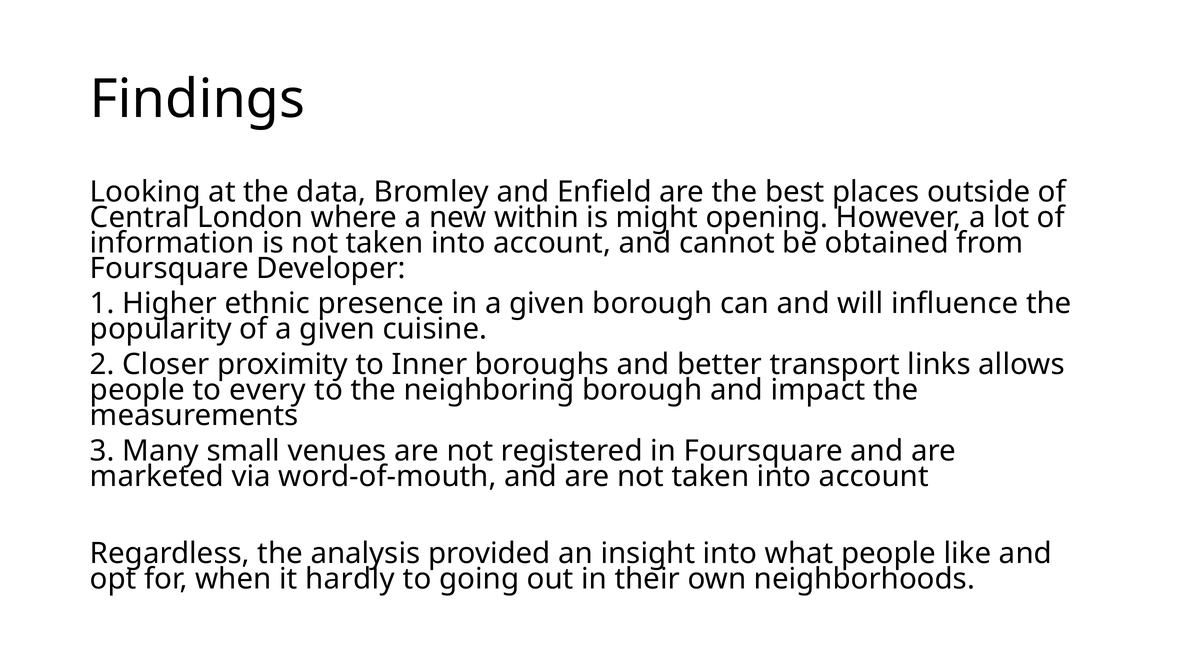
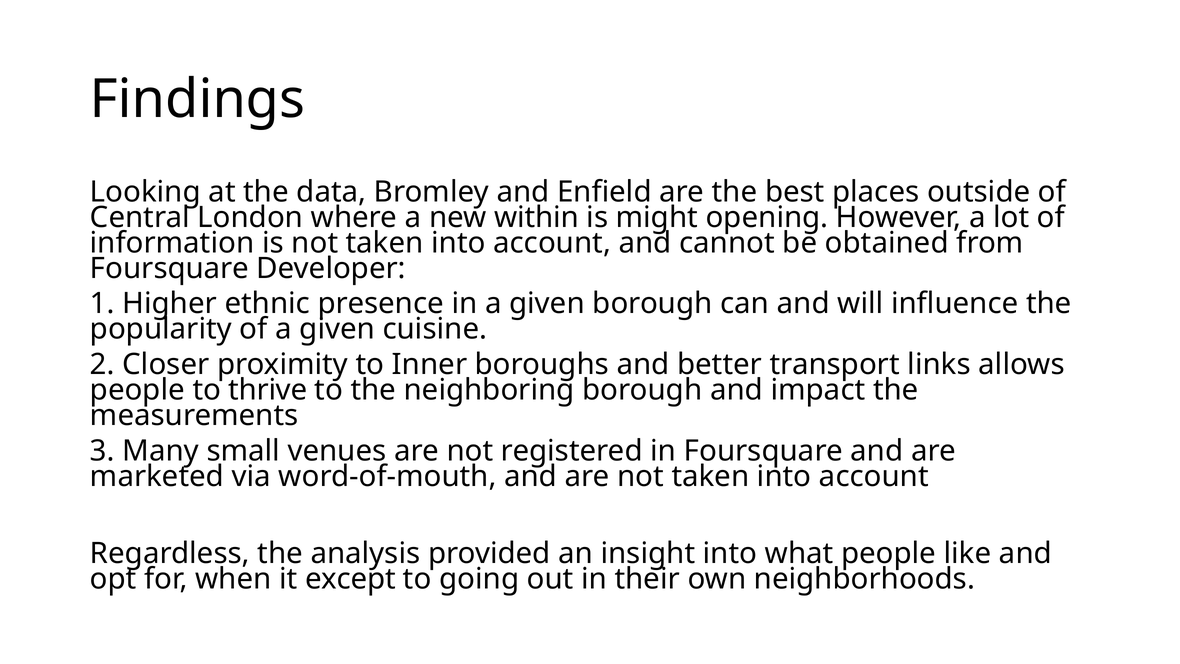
every: every -> thrive (268, 390)
hardly: hardly -> except (350, 579)
